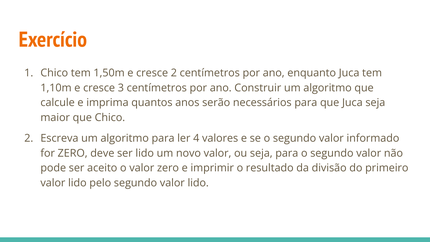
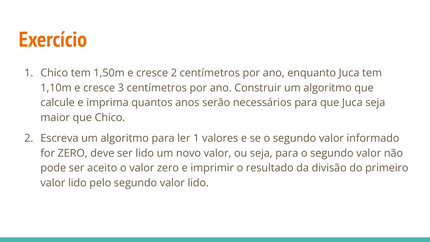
ler 4: 4 -> 1 (196, 138)
